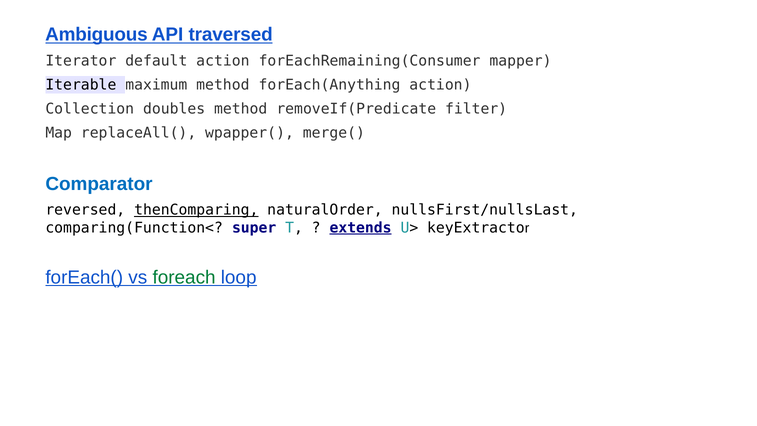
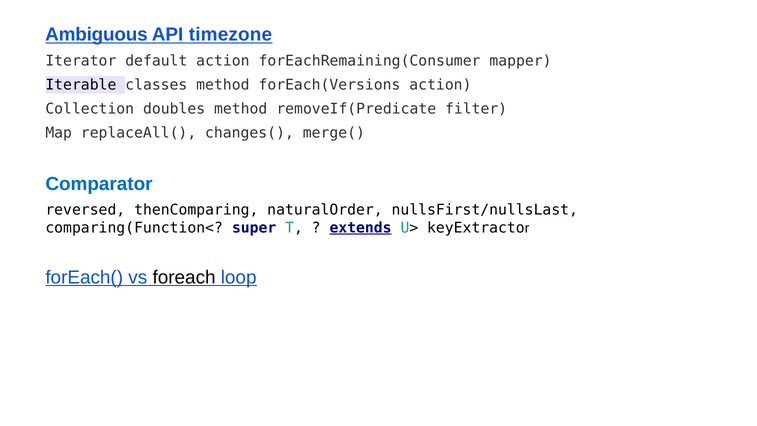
traversed: traversed -> timezone (230, 35)
maximum: maximum -> classes (156, 85)
forEach(Anything: forEach(Anything -> forEach(Versions (329, 85)
wpapper(: wpapper( -> changes( (249, 133)
thenComparing underline: present -> none (196, 210)
foreach colour: green -> black (184, 277)
